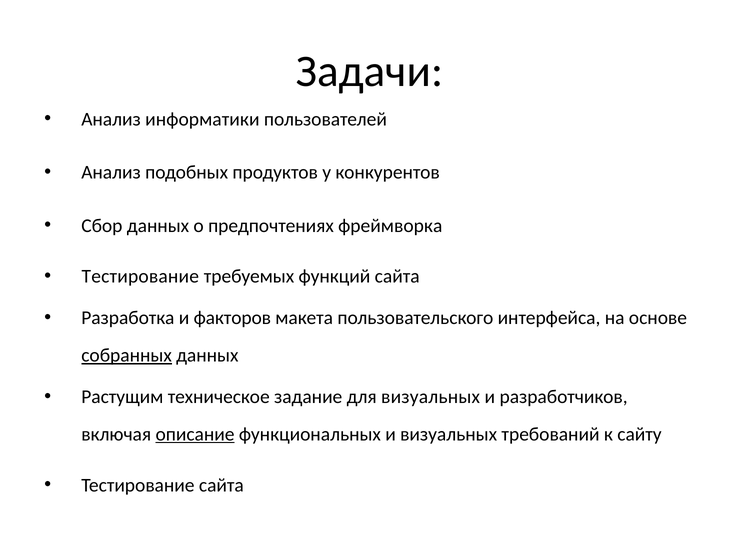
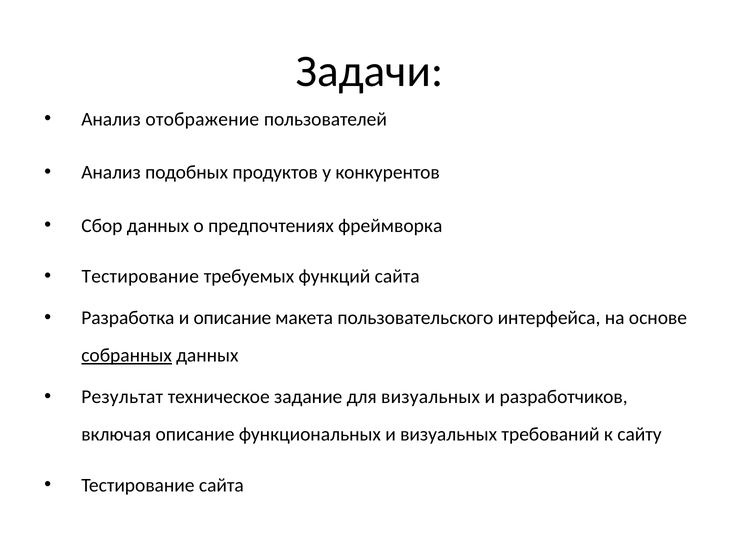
информатики: информатики -> отображение (202, 119)
и факторов: факторов -> описание (232, 318)
Растущим: Растущим -> Результат (122, 397)
описание underline: present -> none (195, 434)
